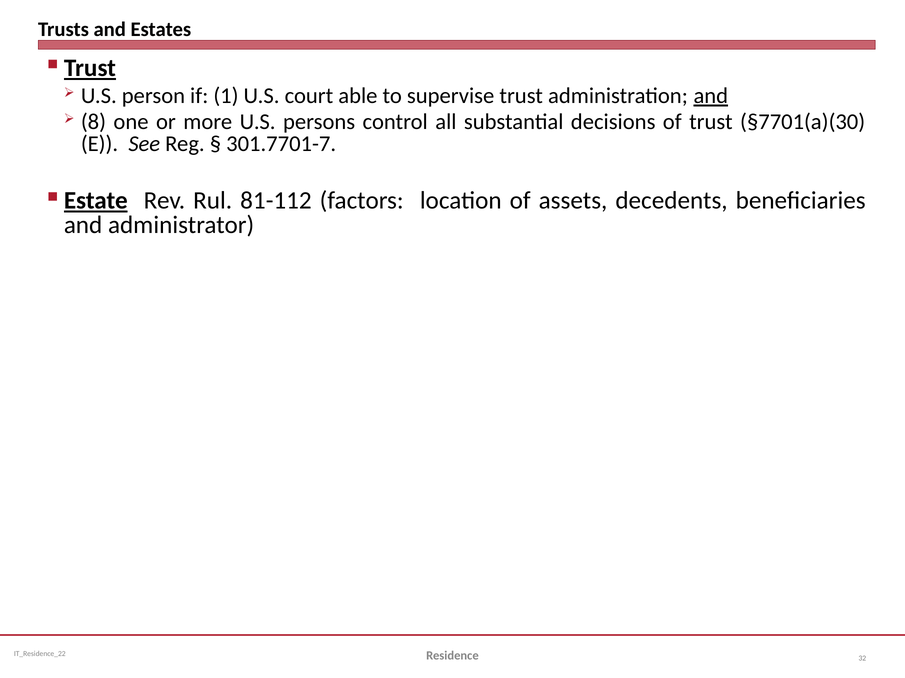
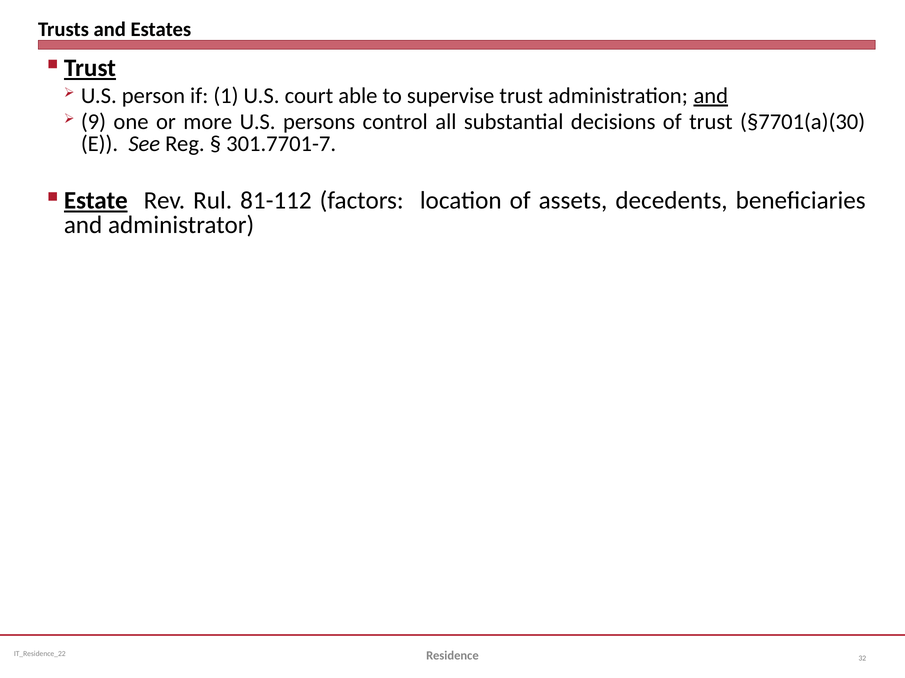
8: 8 -> 9 (93, 122)
